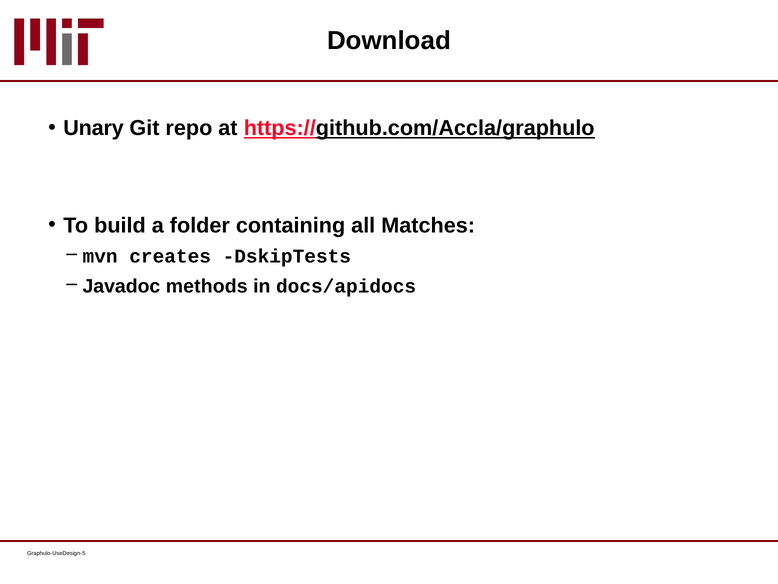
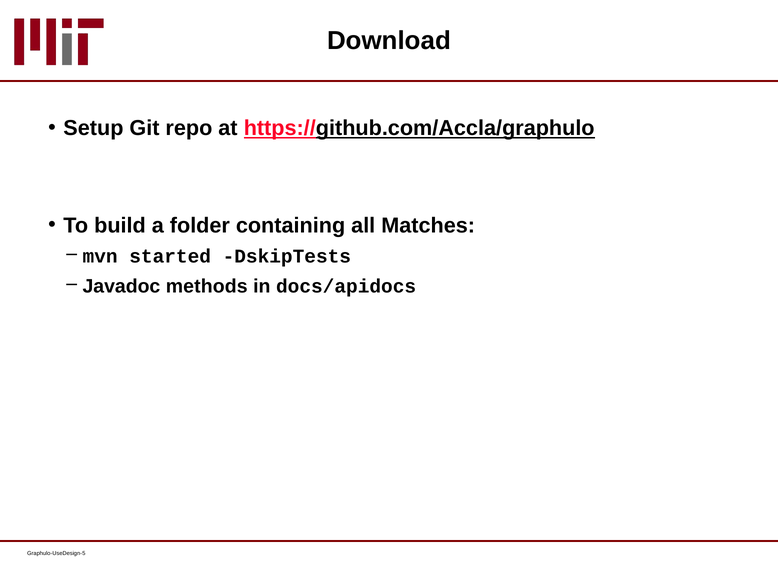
Unary: Unary -> Setup (93, 128)
creates: creates -> started (170, 256)
